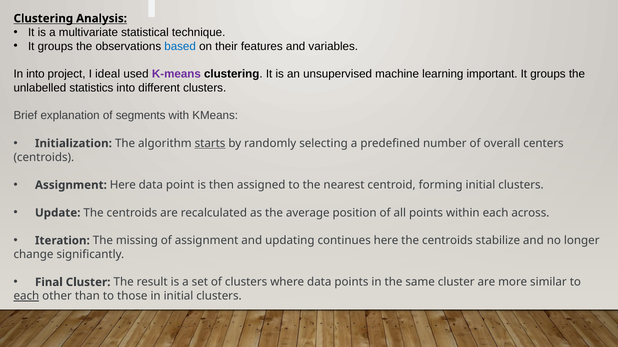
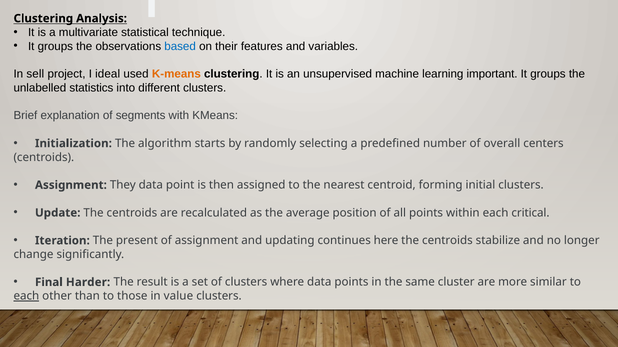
In into: into -> sell (35, 74)
K-means colour: purple -> orange (176, 74)
starts underline: present -> none (210, 144)
Assignment Here: Here -> They (123, 185)
across: across -> critical (530, 213)
missing: missing -> present (137, 241)
Final Cluster: Cluster -> Harder (88, 283)
in initial: initial -> value (178, 297)
